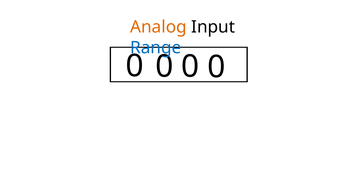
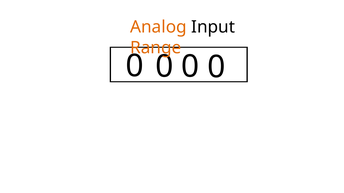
Range colour: blue -> orange (156, 48)
